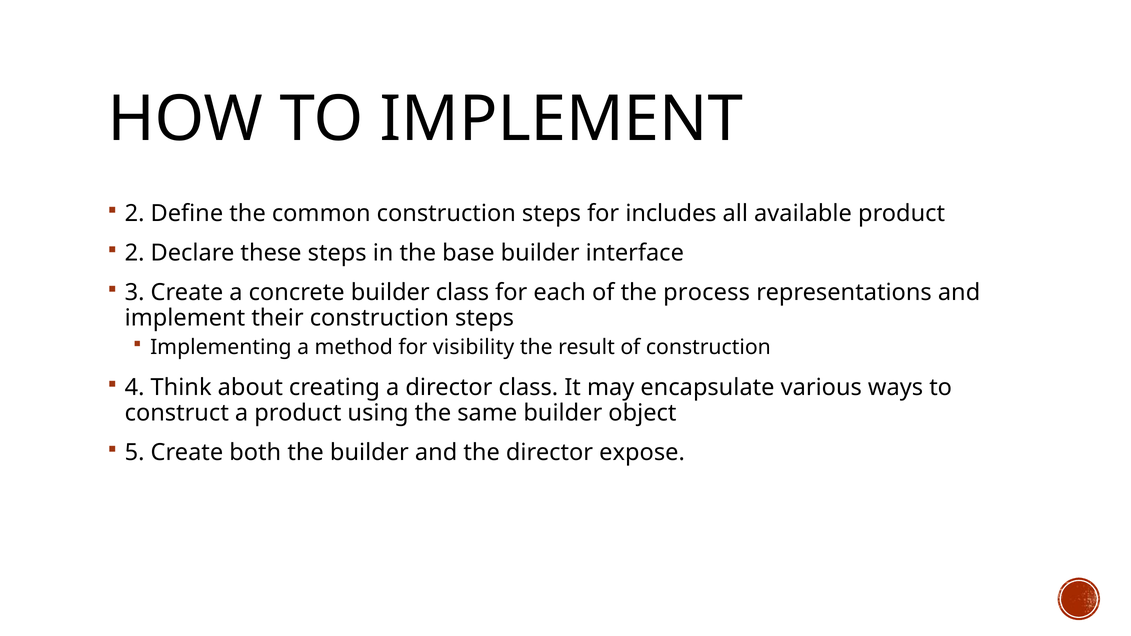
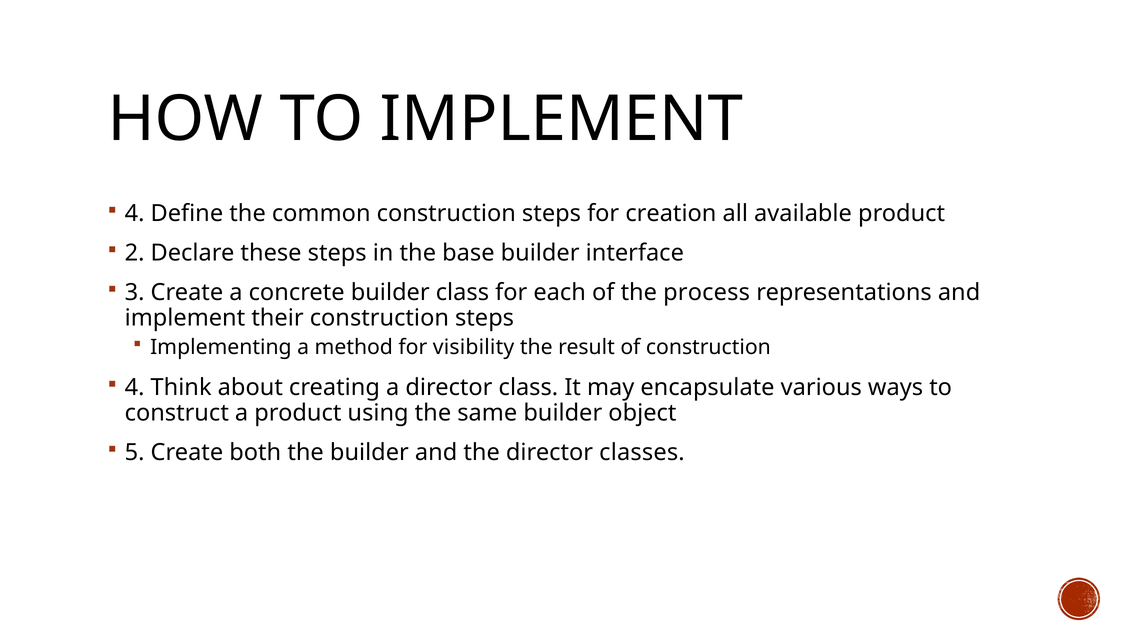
2: 2 -> 4 (135, 214)
includes: includes -> creation (671, 214)
expose: expose -> classes (642, 453)
